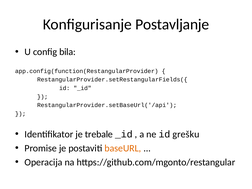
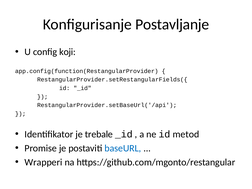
bila: bila -> koji (67, 52)
grešku: grešku -> metod (186, 134)
baseURL colour: orange -> blue (123, 148)
Operacija: Operacija -> Wrapperi (43, 162)
